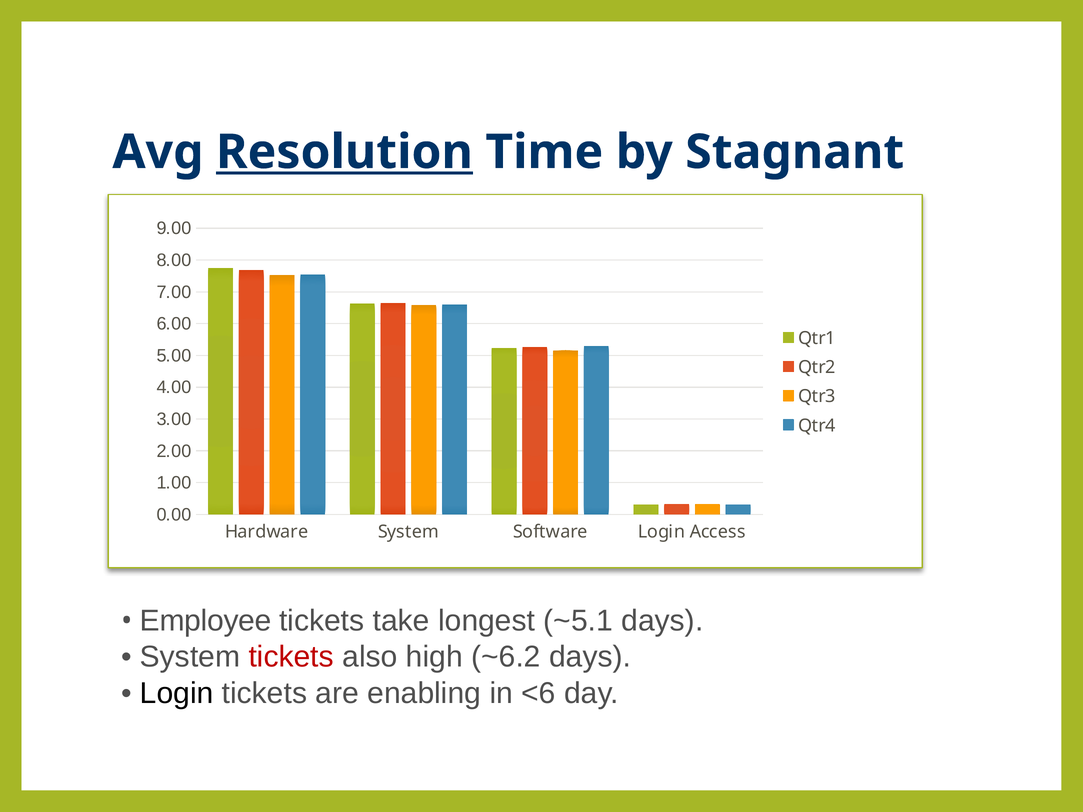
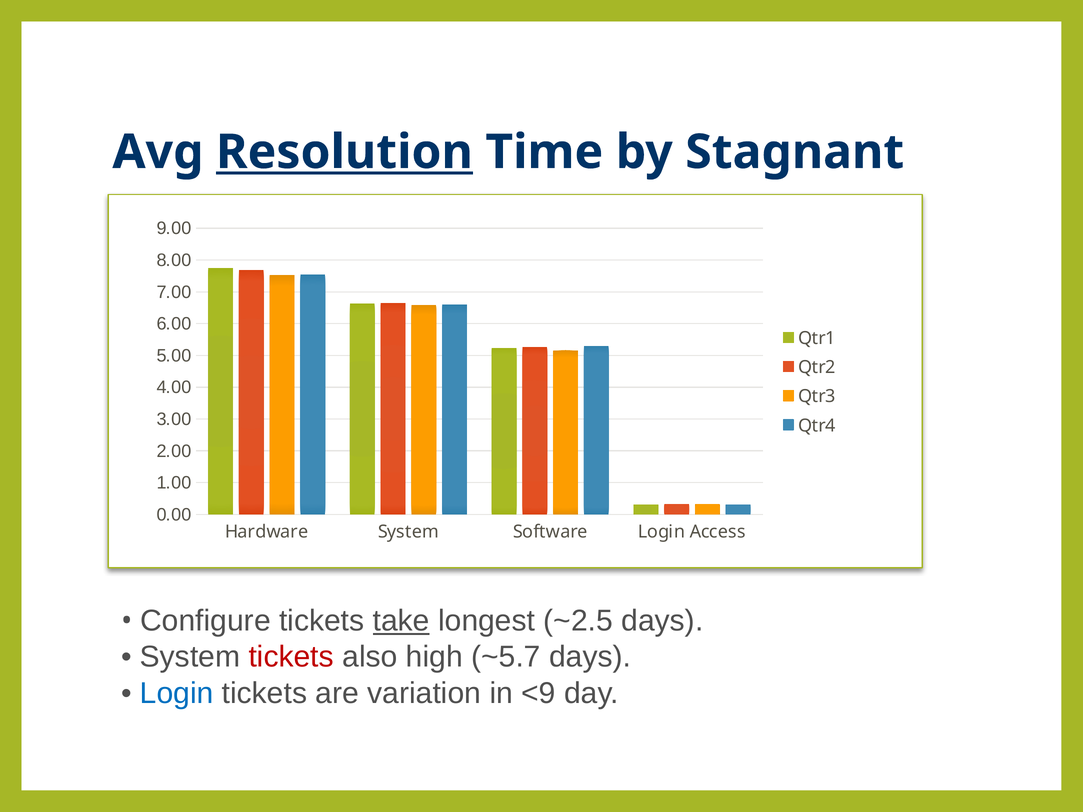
Employee: Employee -> Configure (205, 621)
take underline: none -> present (401, 621)
~5.1: ~5.1 -> ~2.5 (578, 621)
~6.2: ~6.2 -> ~5.7 (506, 657)
Login colour: black -> blue (177, 693)
enabling: enabling -> variation (424, 693)
<6: <6 -> <9 (538, 693)
